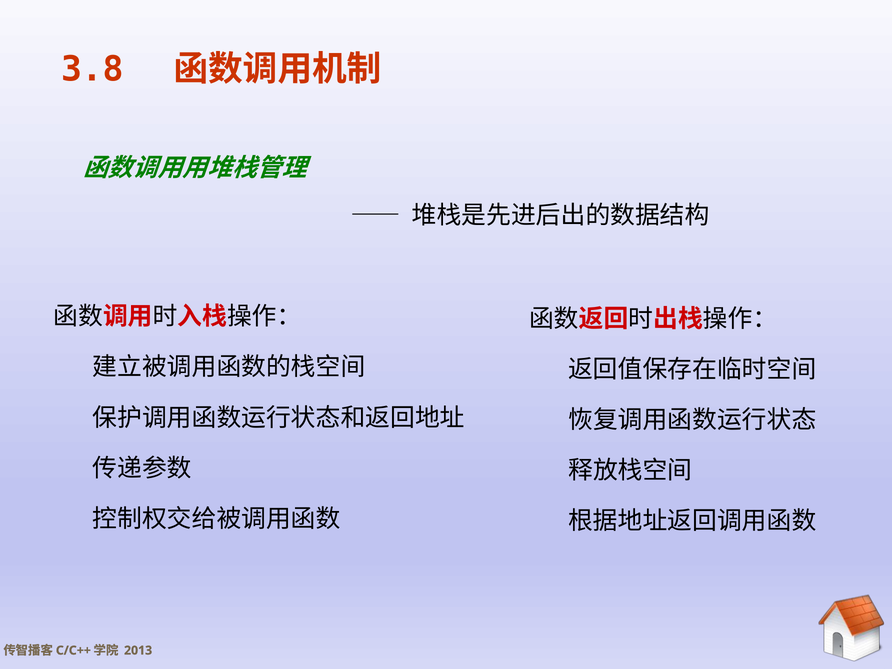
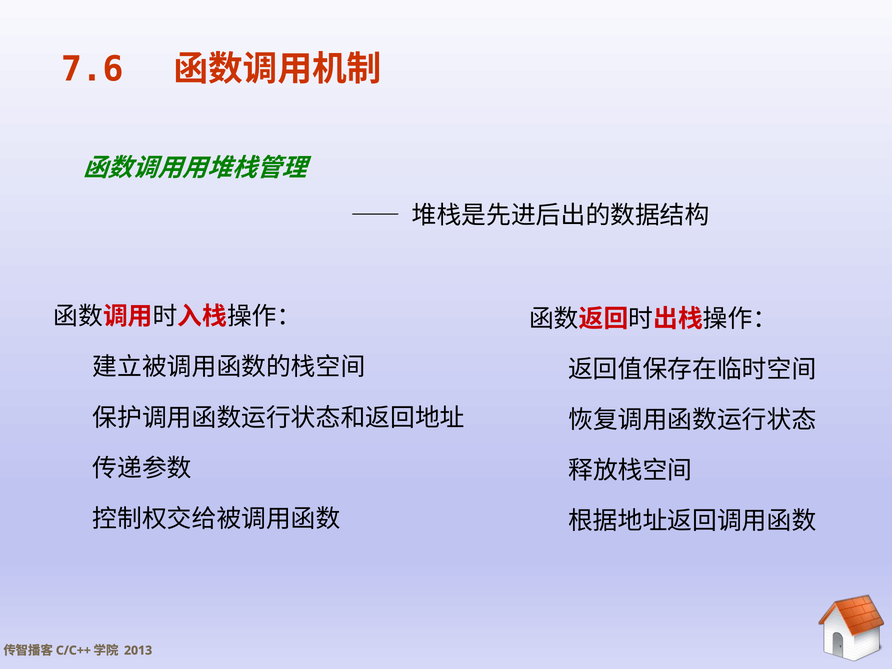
3.8: 3.8 -> 7.6 (92, 69)
